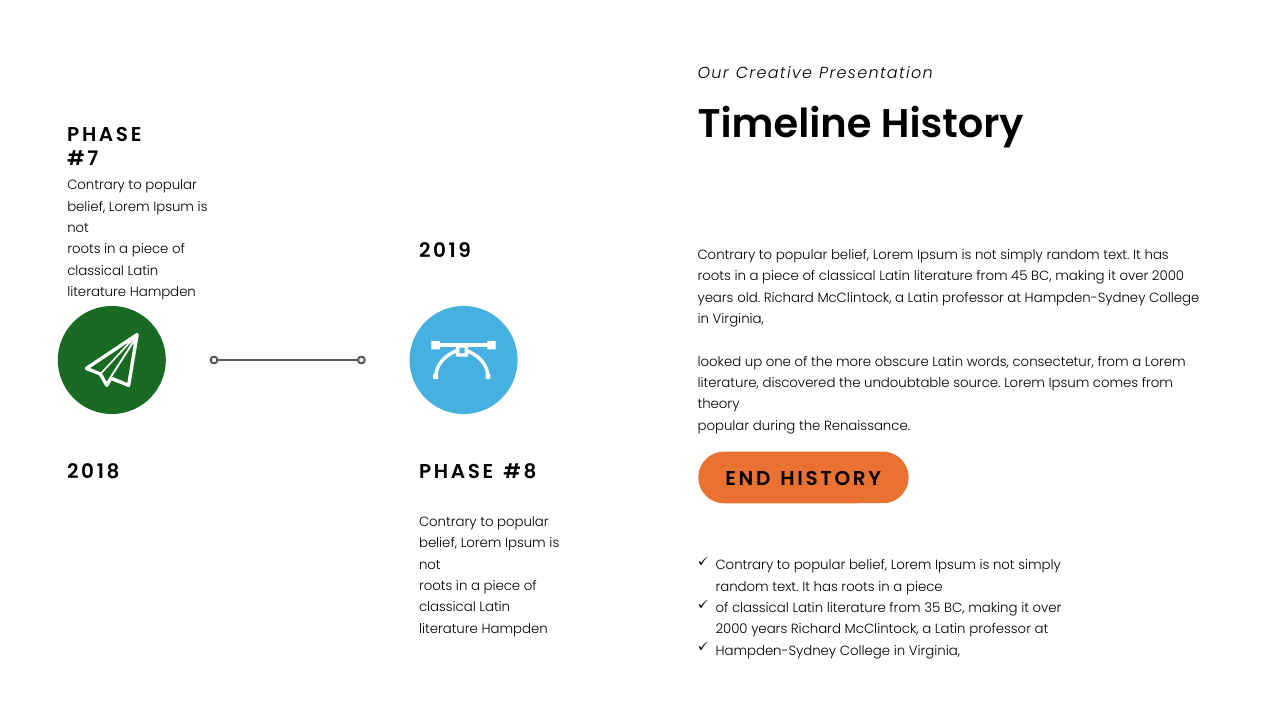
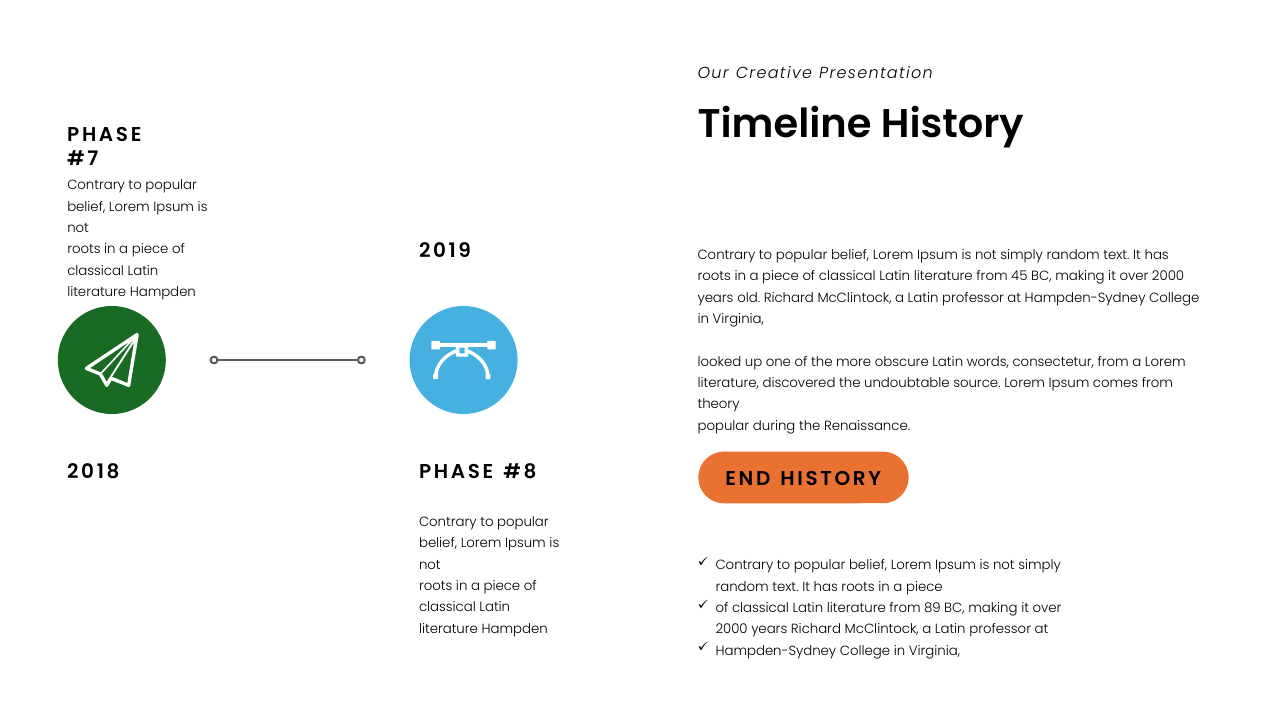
35: 35 -> 89 (933, 608)
